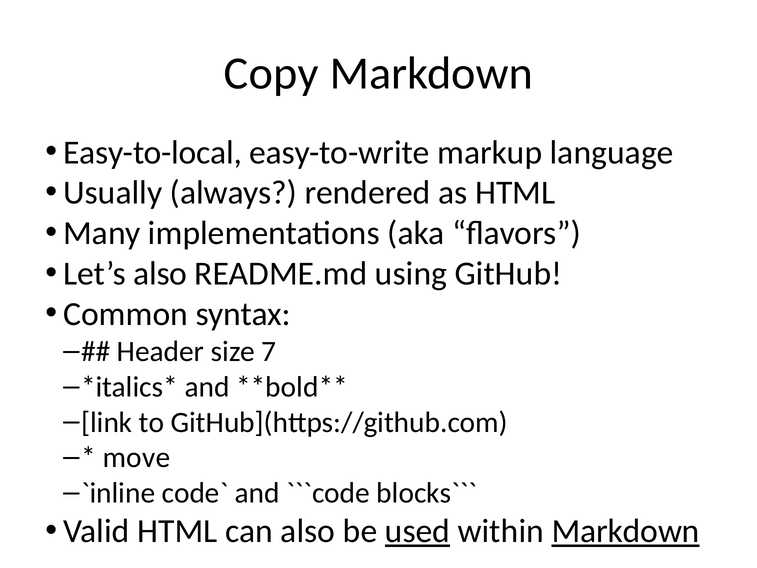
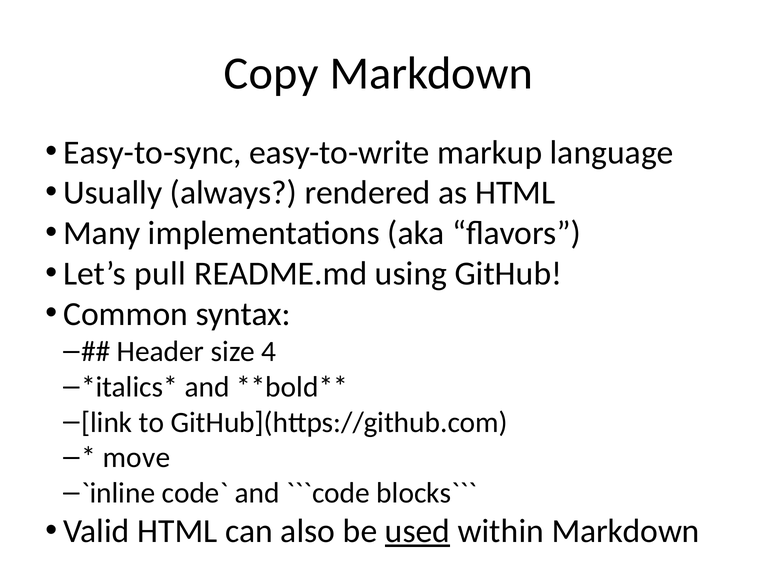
Easy-to-local: Easy-to-local -> Easy-to-sync (152, 152)
Let’s also: also -> pull (160, 274)
7: 7 -> 4 (269, 351)
Markdown underline: present -> none (626, 531)
